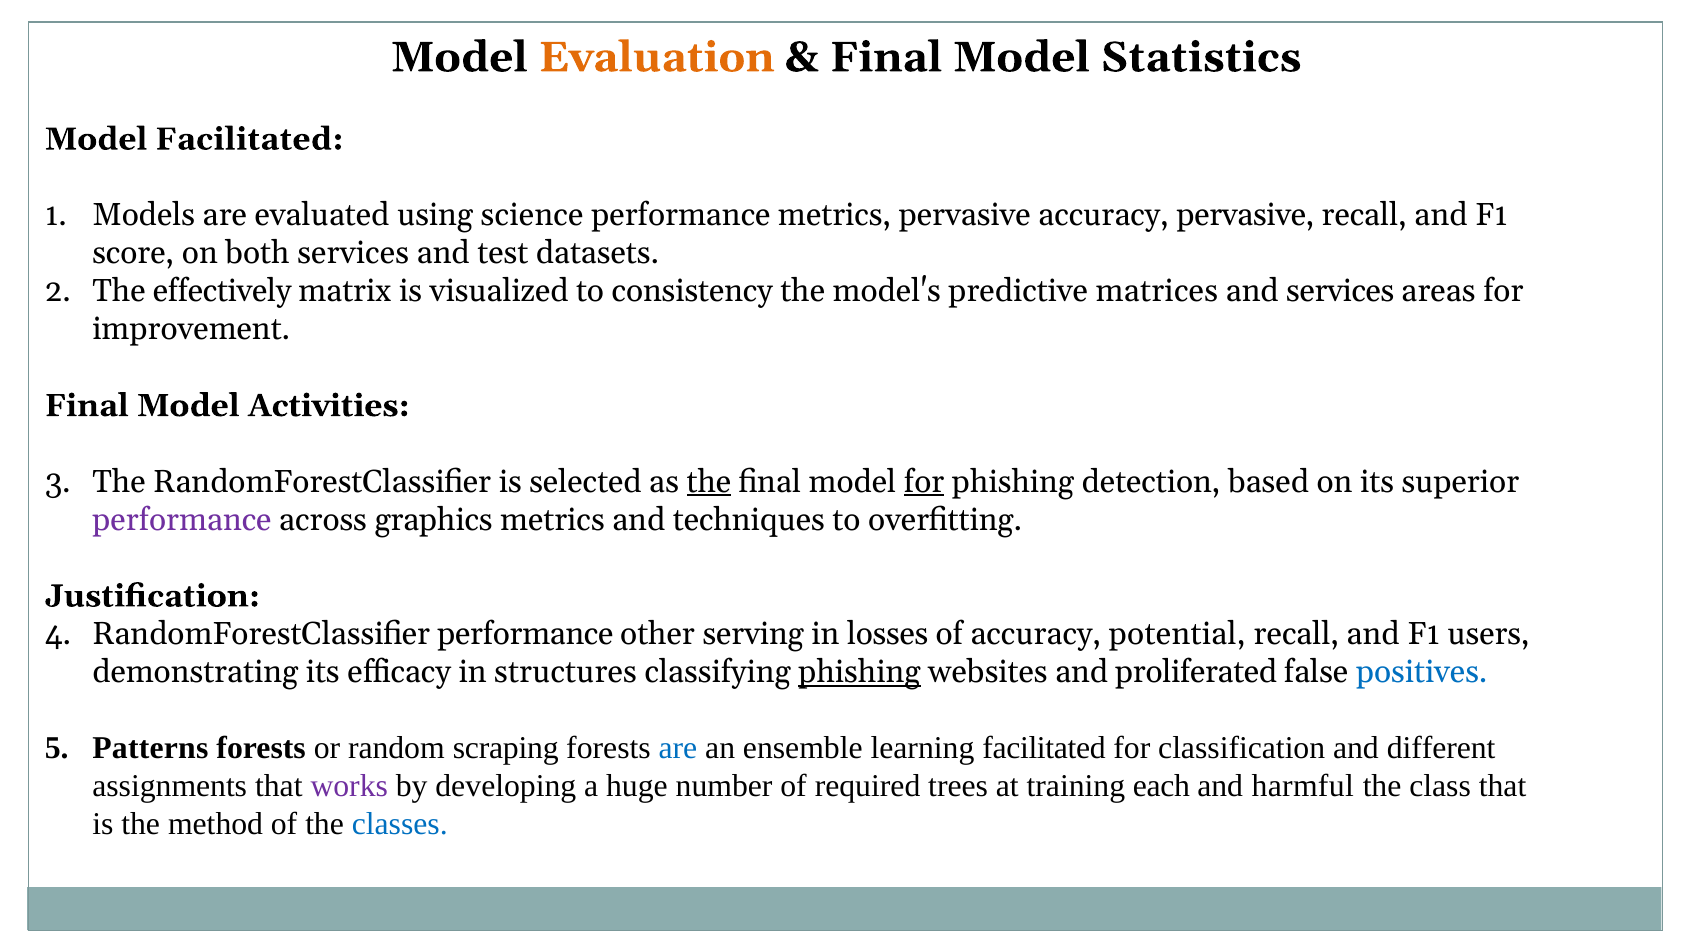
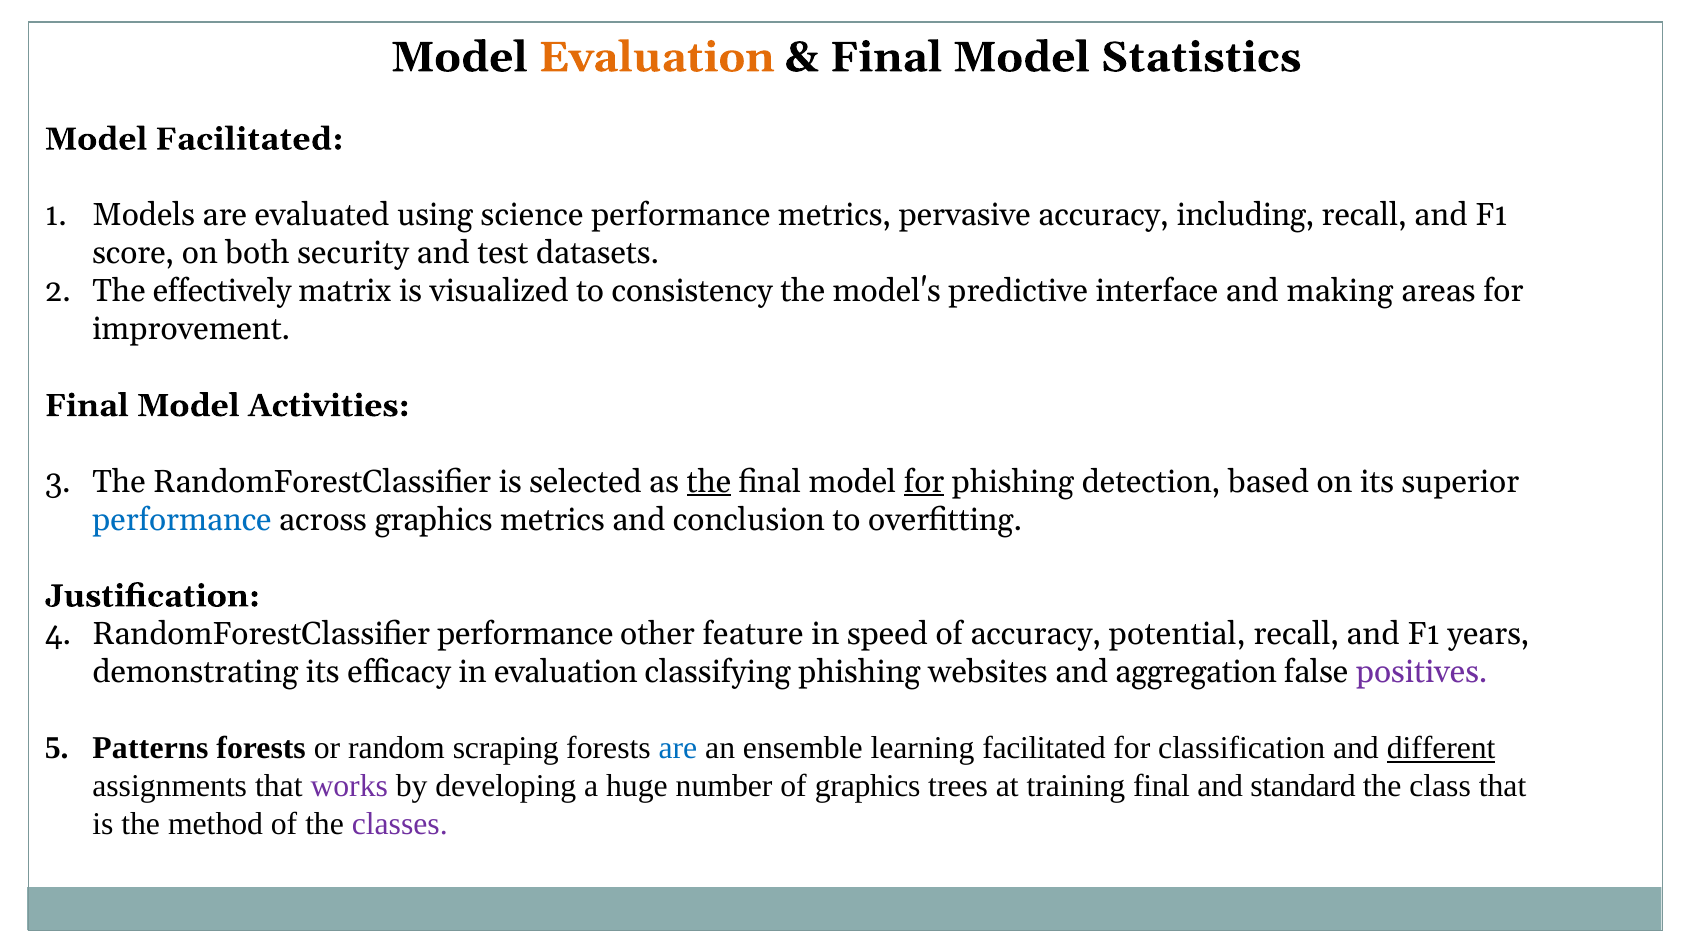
accuracy pervasive: pervasive -> including (1245, 215)
both services: services -> security (353, 253)
matrices: matrices -> interface (1157, 291)
and services: services -> making (1340, 291)
performance colour: purple -> blue (182, 520)
techniques: techniques -> conclusion (749, 520)
serving: serving -> feature (753, 634)
losses: losses -> speed (888, 634)
users: users -> years (1488, 634)
in structures: structures -> evaluation (566, 672)
phishing underline: present -> none (859, 672)
proliferated: proliferated -> aggregation (1196, 672)
positives colour: blue -> purple (1422, 672)
different underline: none -> present (1441, 748)
of required: required -> graphics (868, 786)
training each: each -> final (1161, 786)
harmful: harmful -> standard (1303, 786)
classes colour: blue -> purple (400, 824)
